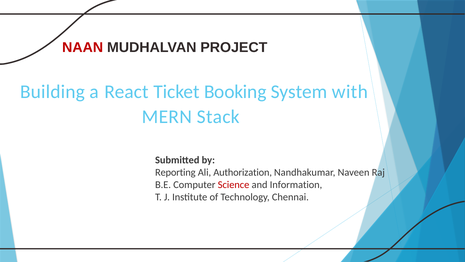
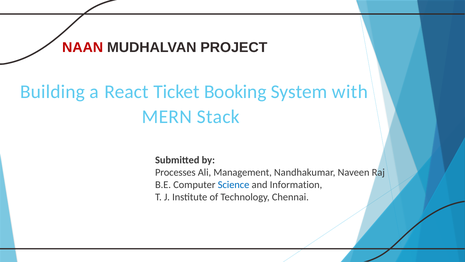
Reporting: Reporting -> Processes (175, 172)
Authorization: Authorization -> Management (243, 172)
Science colour: red -> blue (234, 185)
